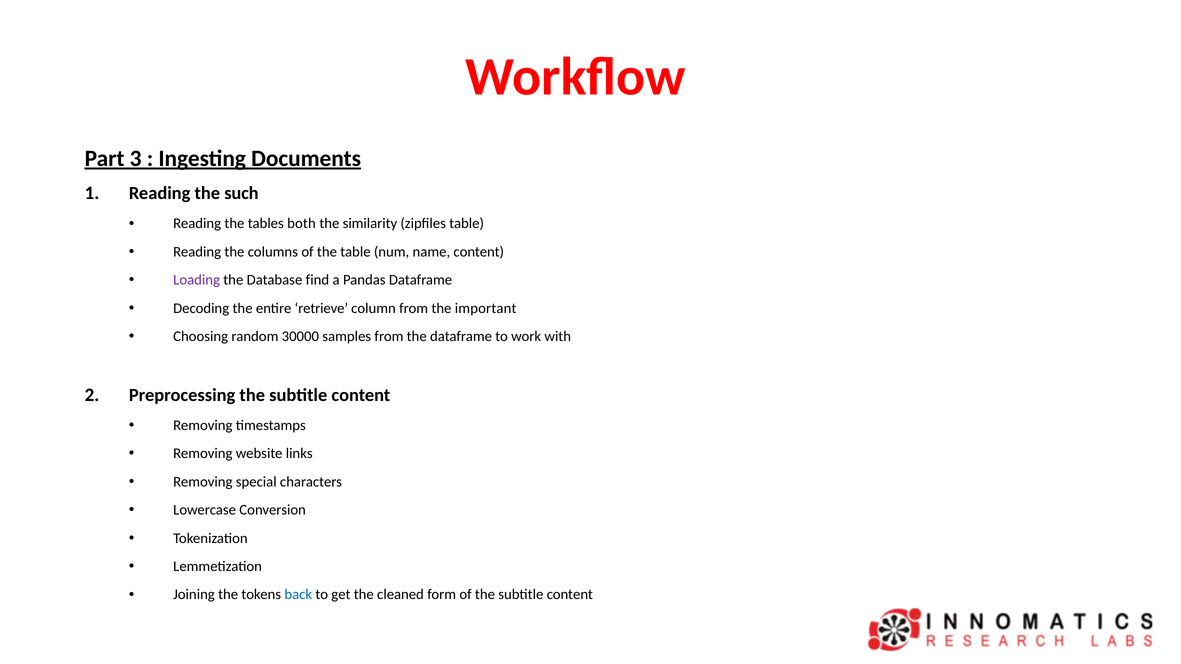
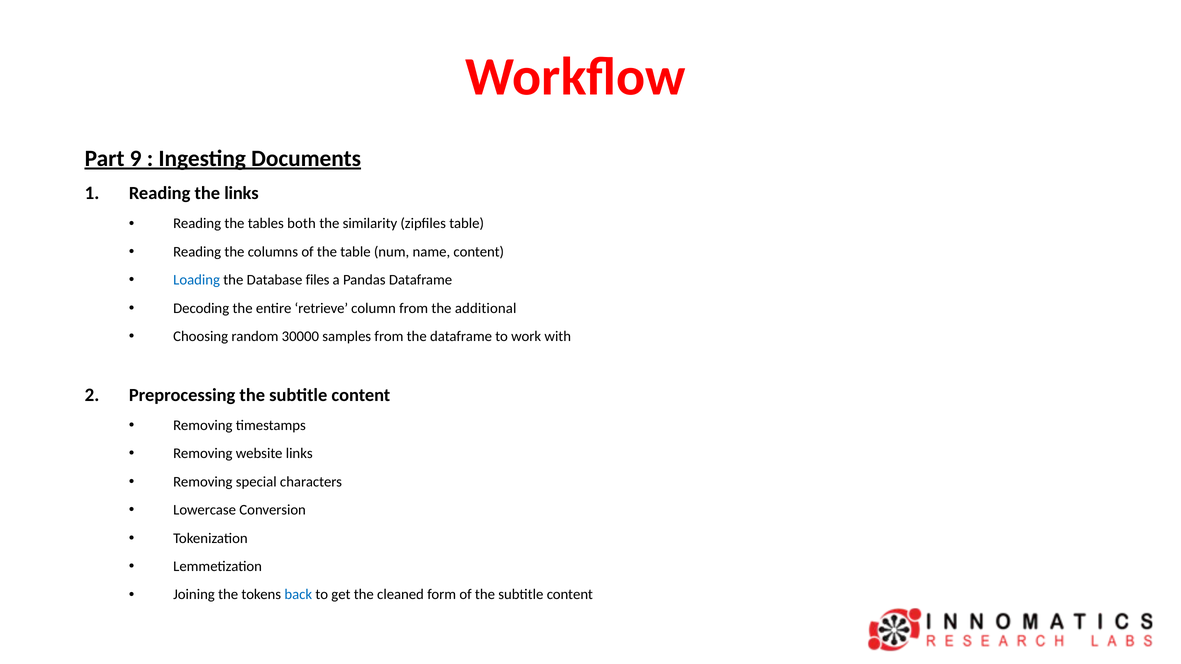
3: 3 -> 9 (136, 158)
the such: such -> links (241, 193)
Loading colour: purple -> blue (197, 280)
find: find -> files (318, 280)
important: important -> additional (486, 308)
